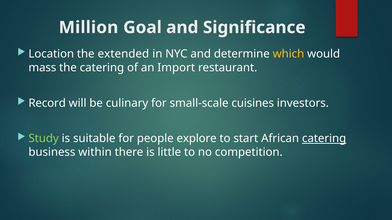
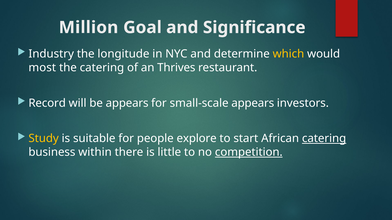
Location: Location -> Industry (51, 54)
extended: extended -> longitude (123, 54)
mass: mass -> most (42, 68)
Import: Import -> Thrives (176, 68)
be culinary: culinary -> appears (127, 103)
small-scale cuisines: cuisines -> appears (253, 103)
Study colour: light green -> yellow (44, 139)
competition underline: none -> present (249, 152)
